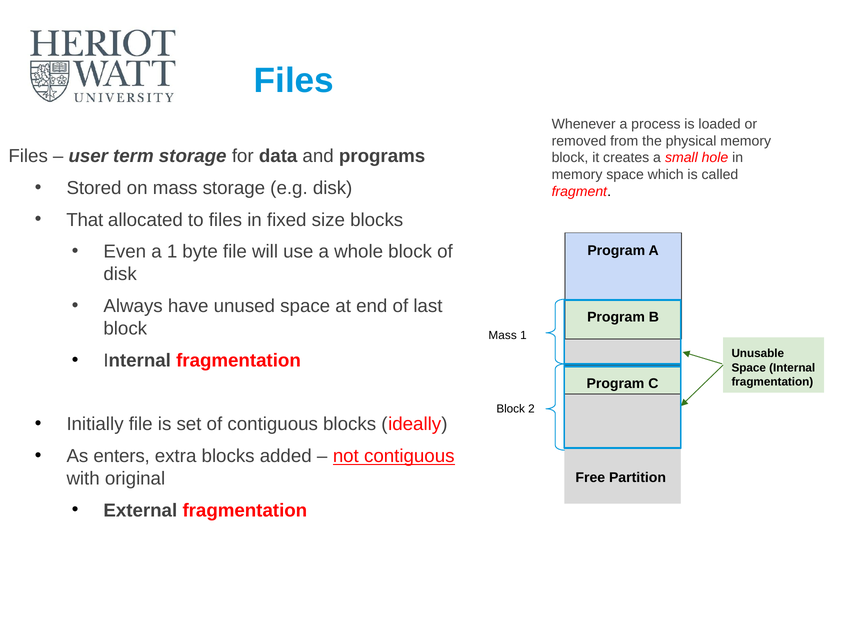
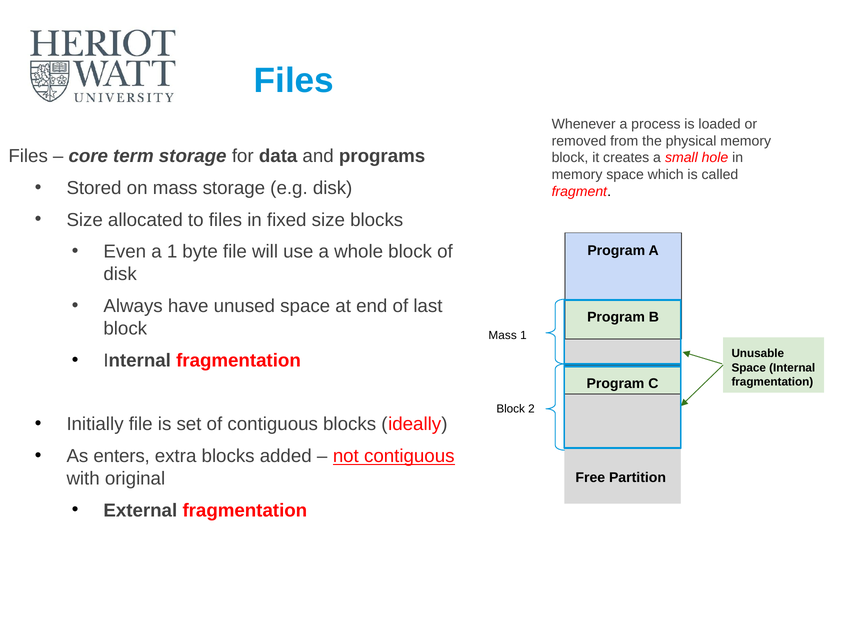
user: user -> core (88, 156)
That: That -> Size (85, 220)
